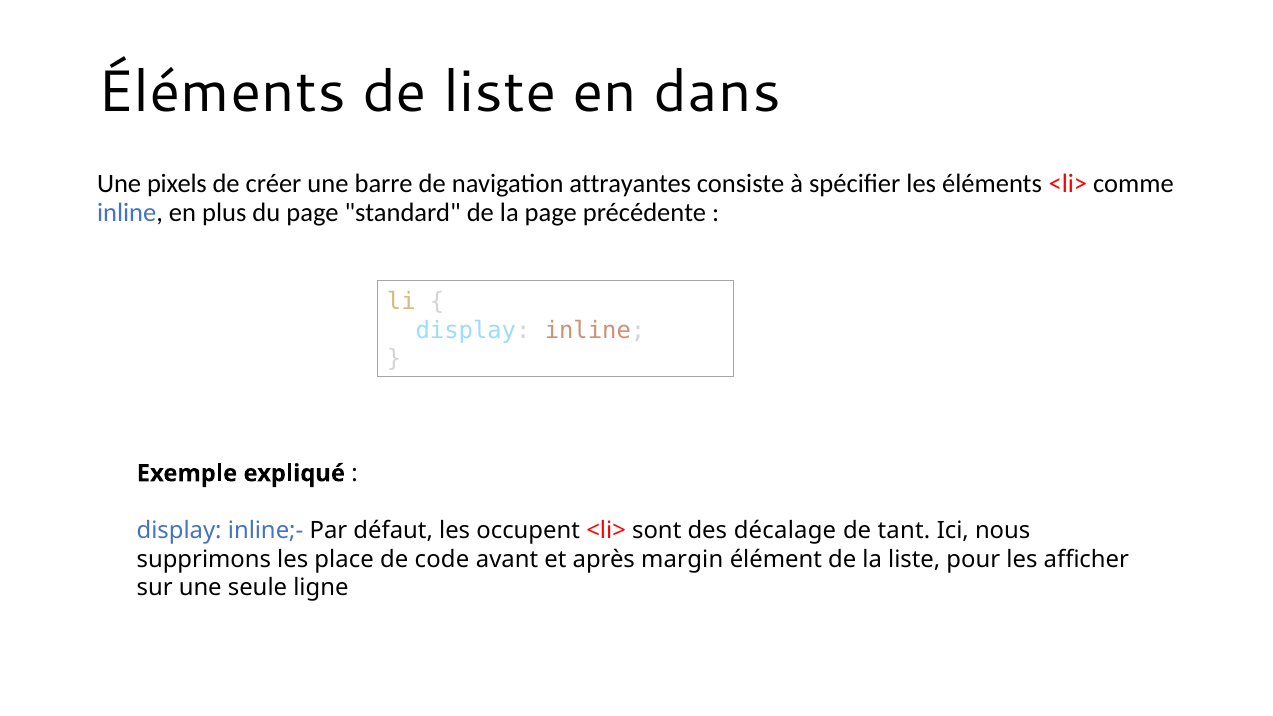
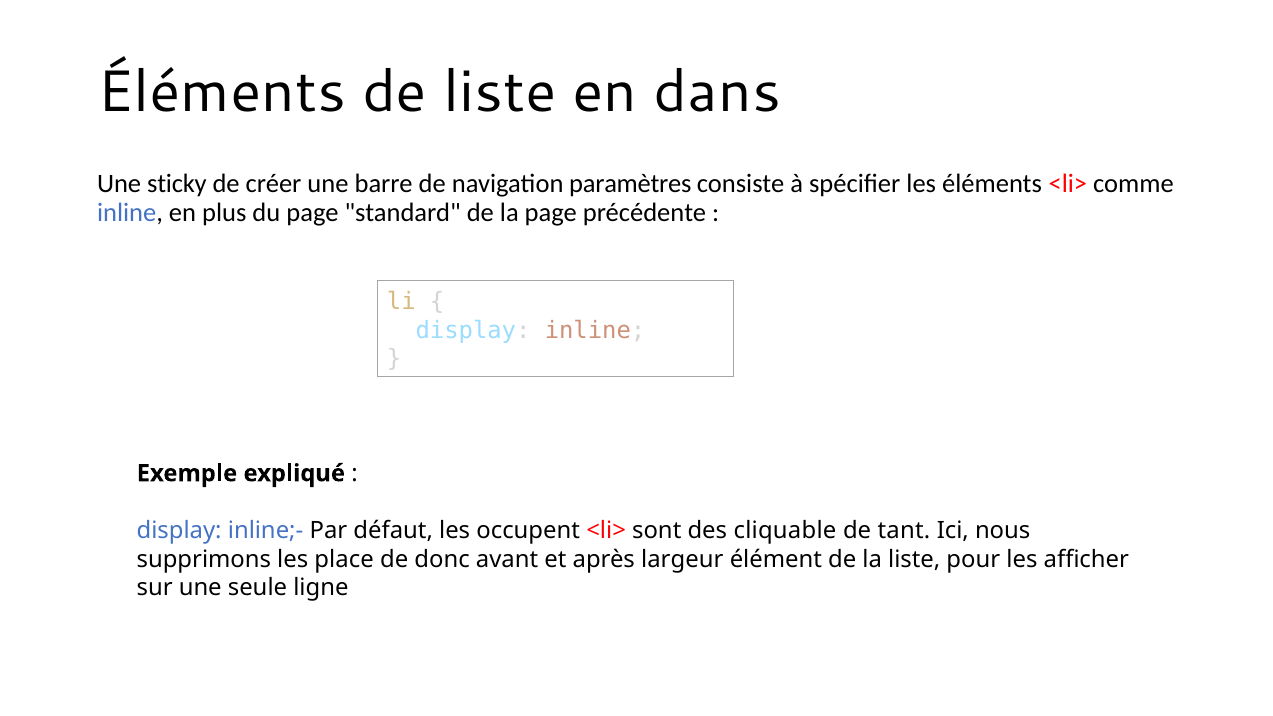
pixels: pixels -> sticky (177, 184)
attrayantes: attrayantes -> paramètres (630, 184)
décalage: décalage -> cliquable (785, 531)
code: code -> donc (442, 559)
margin: margin -> largeur (682, 559)
